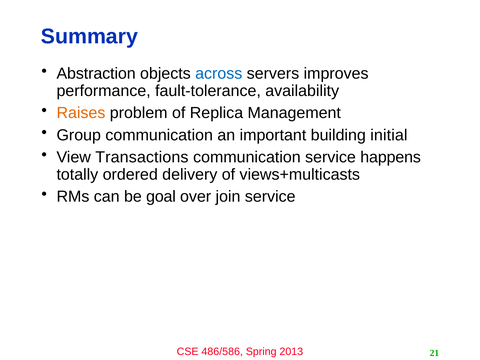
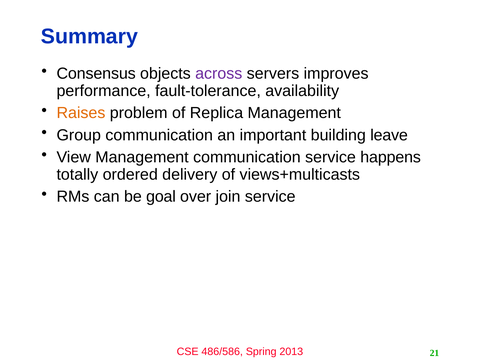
Abstraction: Abstraction -> Consensus (96, 74)
across colour: blue -> purple (219, 74)
initial: initial -> leave (389, 135)
View Transactions: Transactions -> Management (142, 157)
